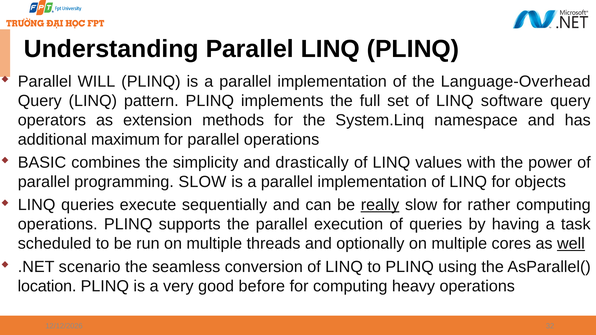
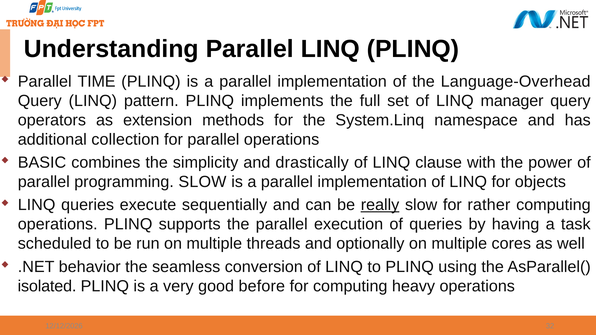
WILL: WILL -> TIME (97, 81)
software: software -> manager (512, 101)
maximum: maximum -> collection (125, 140)
values: values -> clause (439, 163)
well underline: present -> none (571, 244)
scenario: scenario -> behavior (90, 267)
location: location -> isolated (47, 286)
